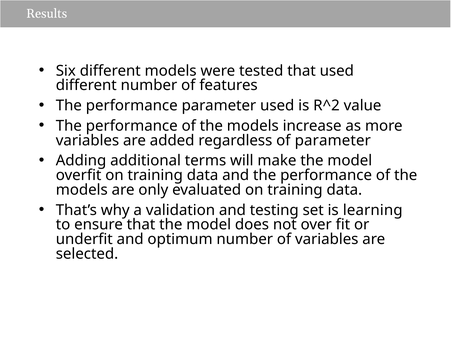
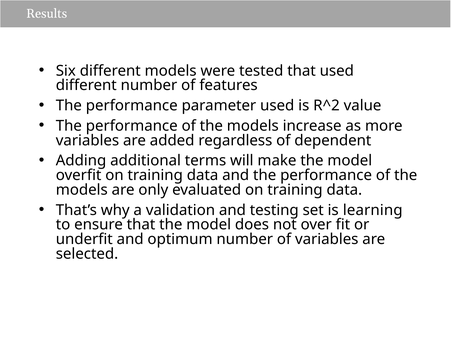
of parameter: parameter -> dependent (333, 140)
